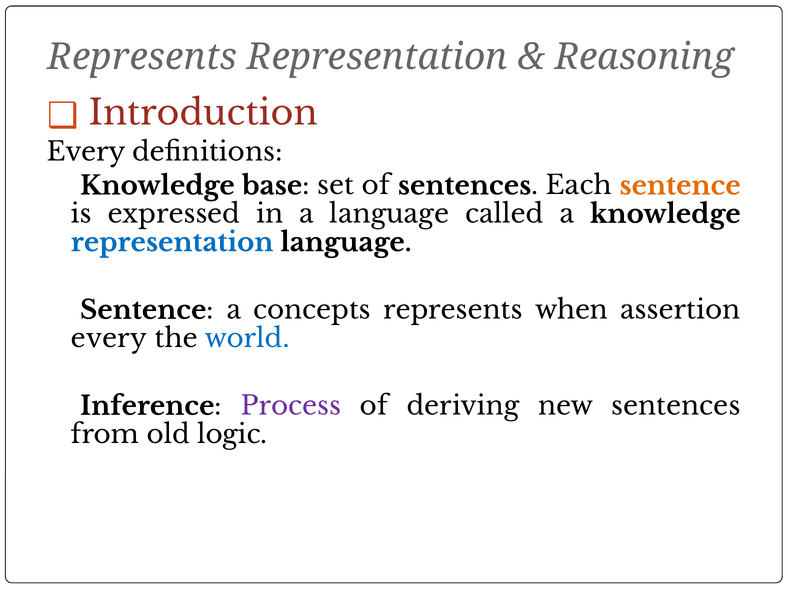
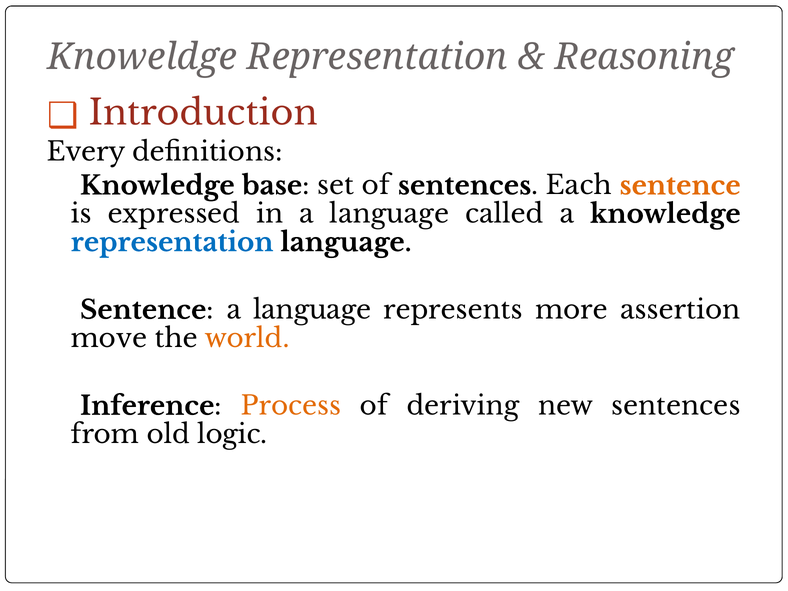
Represents: Represents -> Knoweldge (142, 57)
concepts: concepts -> language (312, 310)
when: when -> more (572, 310)
every: every -> move (109, 339)
world colour: blue -> orange (247, 339)
Process colour: purple -> orange (291, 406)
